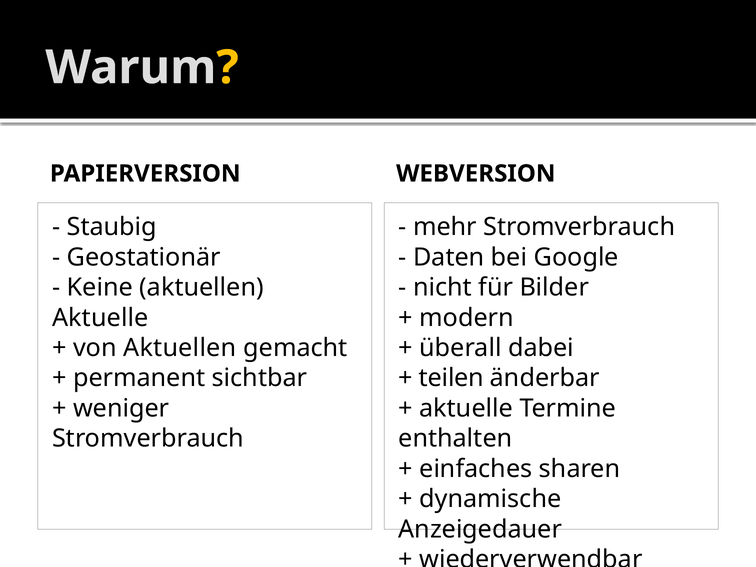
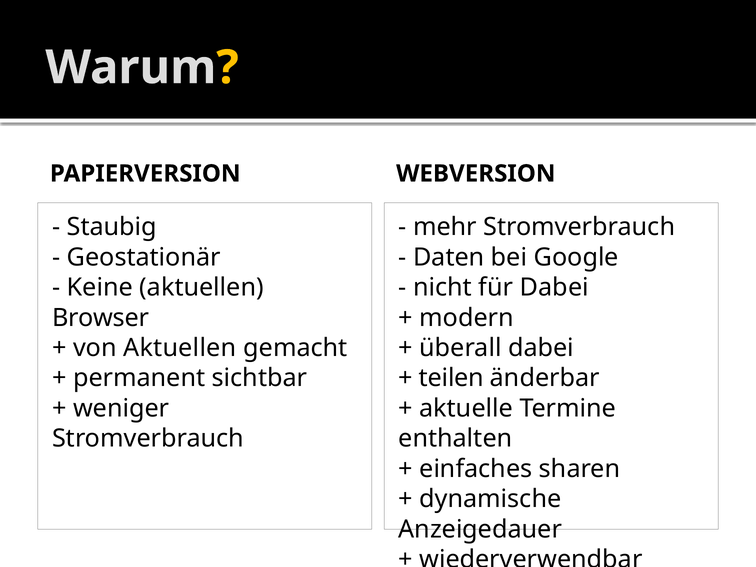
für Bilder: Bilder -> Dabei (554, 287)
Aktuelle: Aktuelle -> Browser (101, 318)
